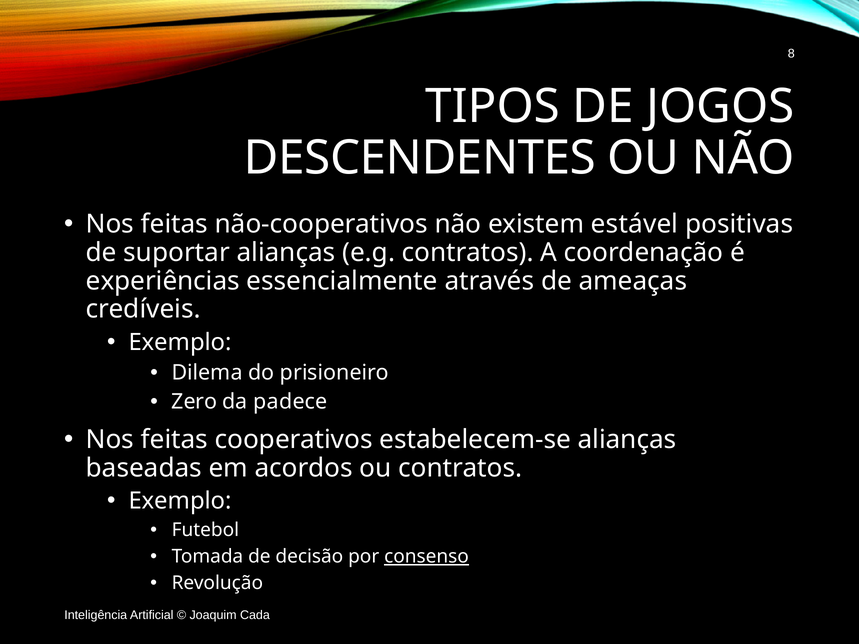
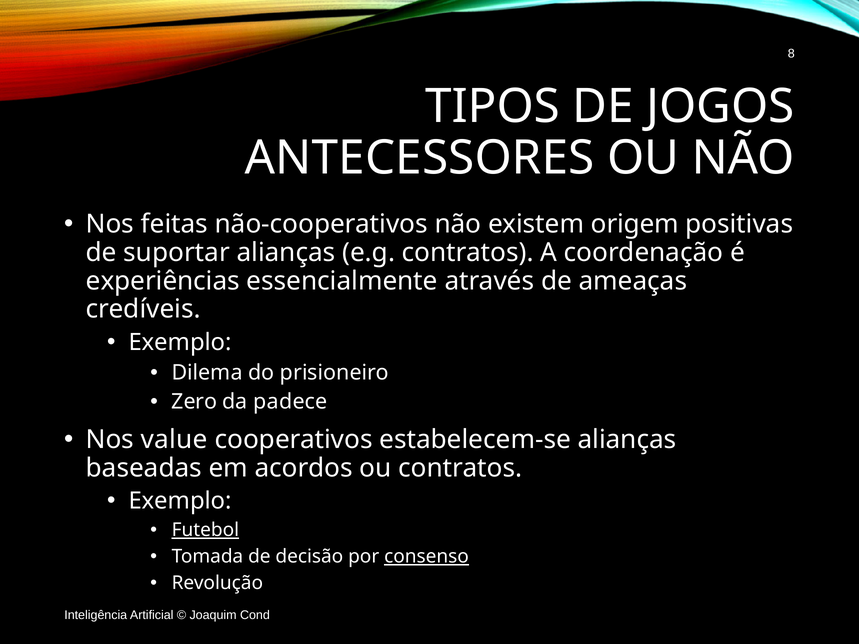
DESCENDENTES: DESCENDENTES -> ANTECESSORES (420, 158)
estável: estável -> origem (635, 224)
feitas: feitas -> value (174, 440)
Futebol underline: none -> present (205, 530)
Cada: Cada -> Cond (255, 615)
